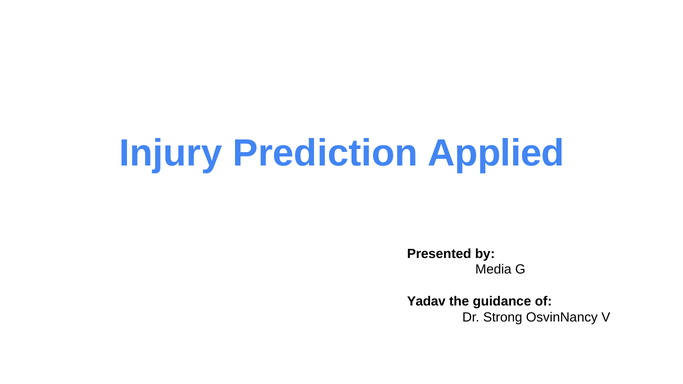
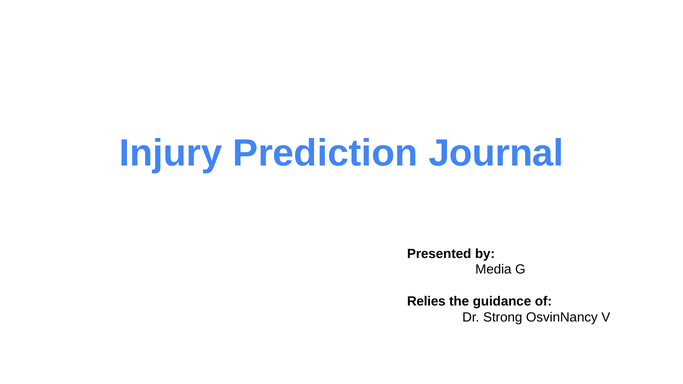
Applied: Applied -> Journal (496, 153)
Yadav: Yadav -> Relies (426, 302)
